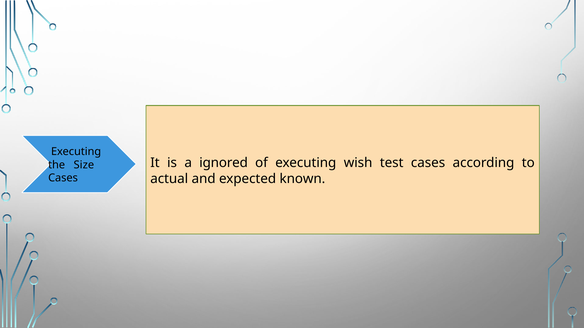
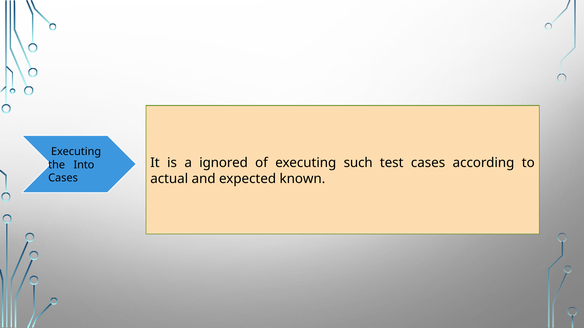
wish: wish -> such (358, 163)
Size: Size -> Into (84, 165)
